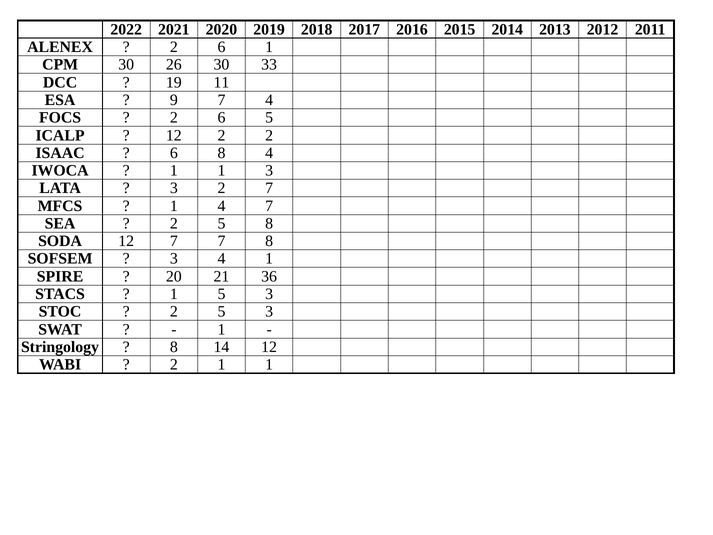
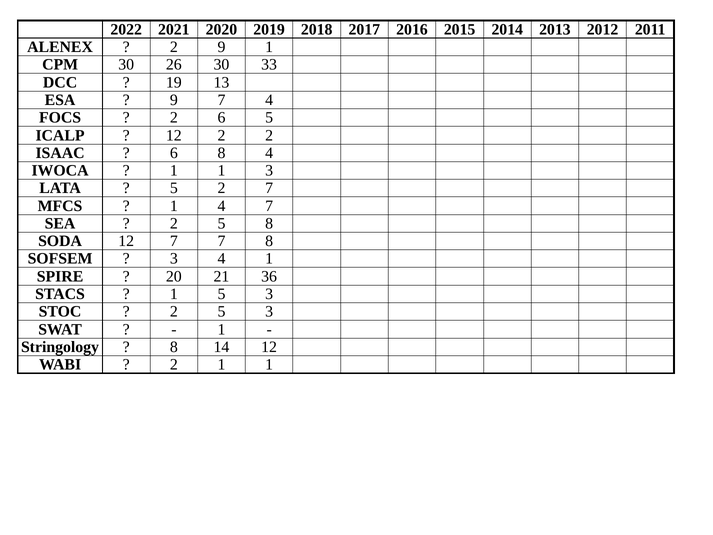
6: 6 -> 9 (222, 47)
11: 11 -> 13 (221, 82)
3: 3 -> 5 (174, 188)
